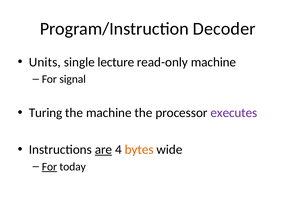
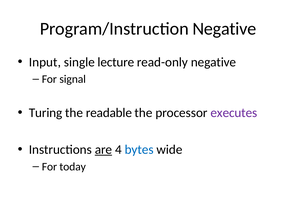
Program/Instruction Decoder: Decoder -> Negative (224, 29)
Units: Units -> Input (45, 62)
read-only machine: machine -> negative (214, 62)
the machine: machine -> readable (109, 113)
bytes colour: orange -> blue (139, 150)
For underline: present -> none (49, 167)
